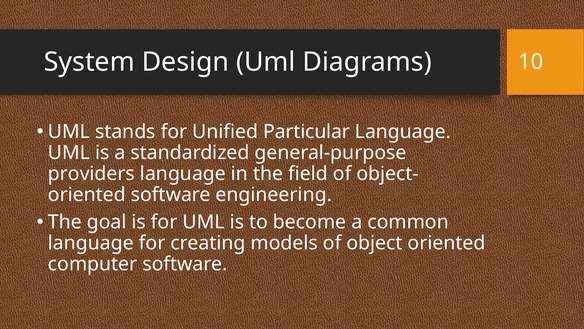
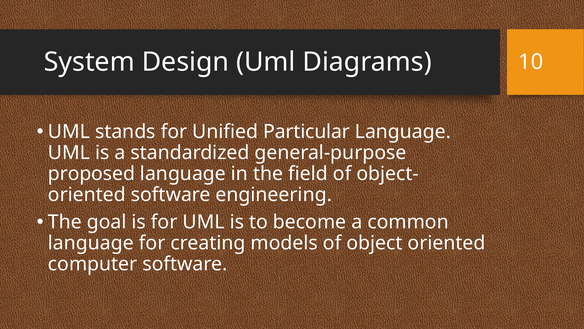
providers: providers -> proposed (91, 173)
